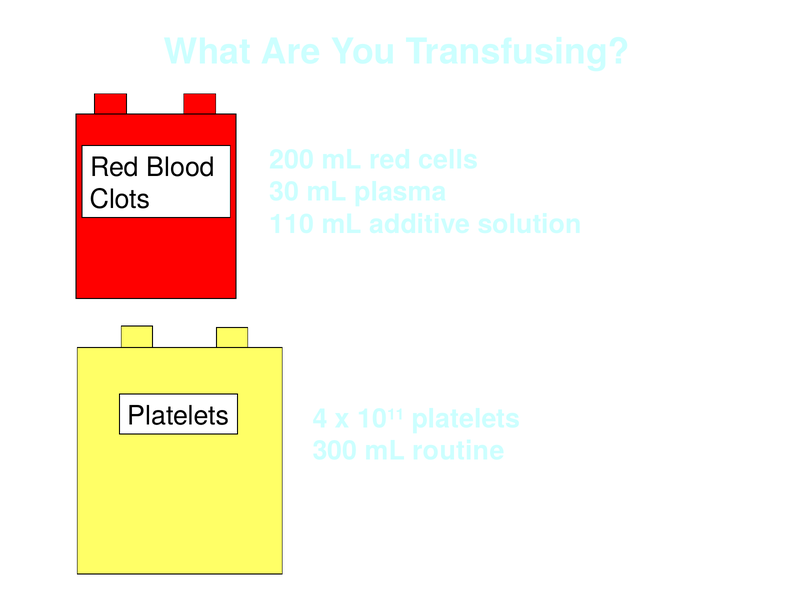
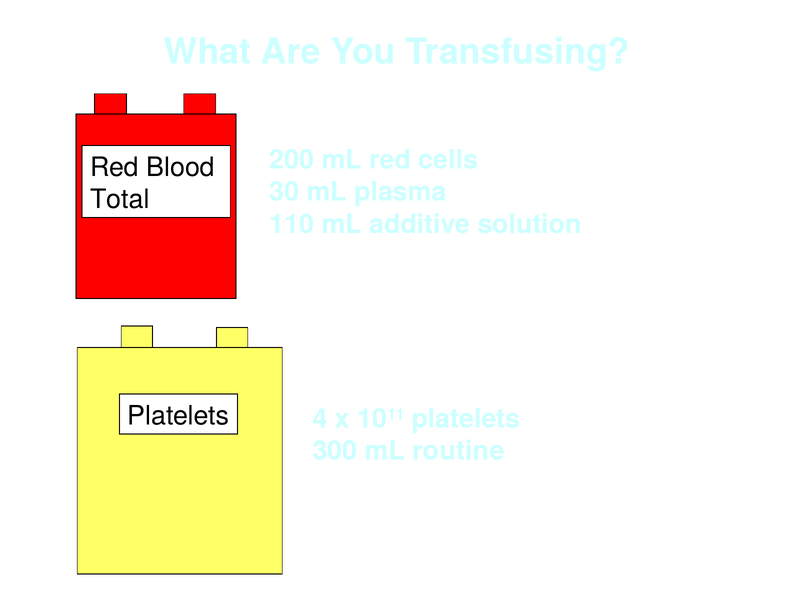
Clots: Clots -> Total (120, 199)
